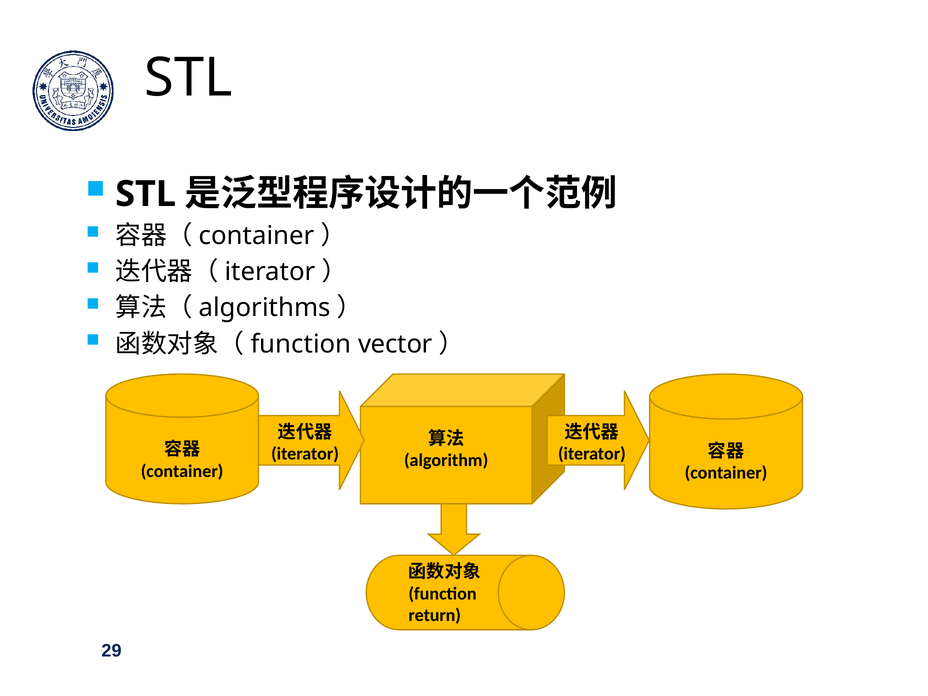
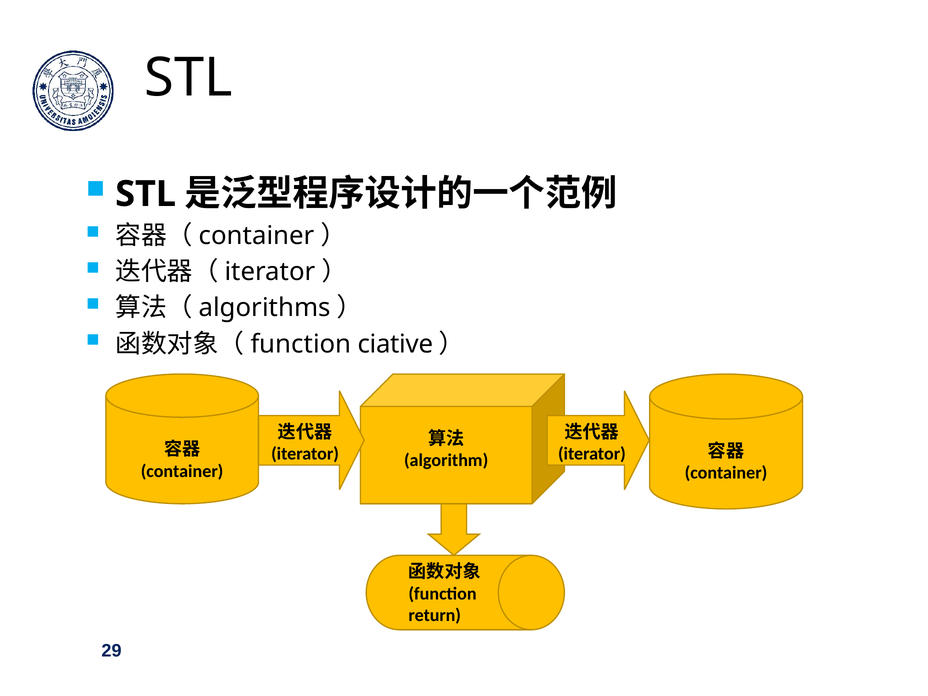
vector: vector -> ciative (395, 344)
